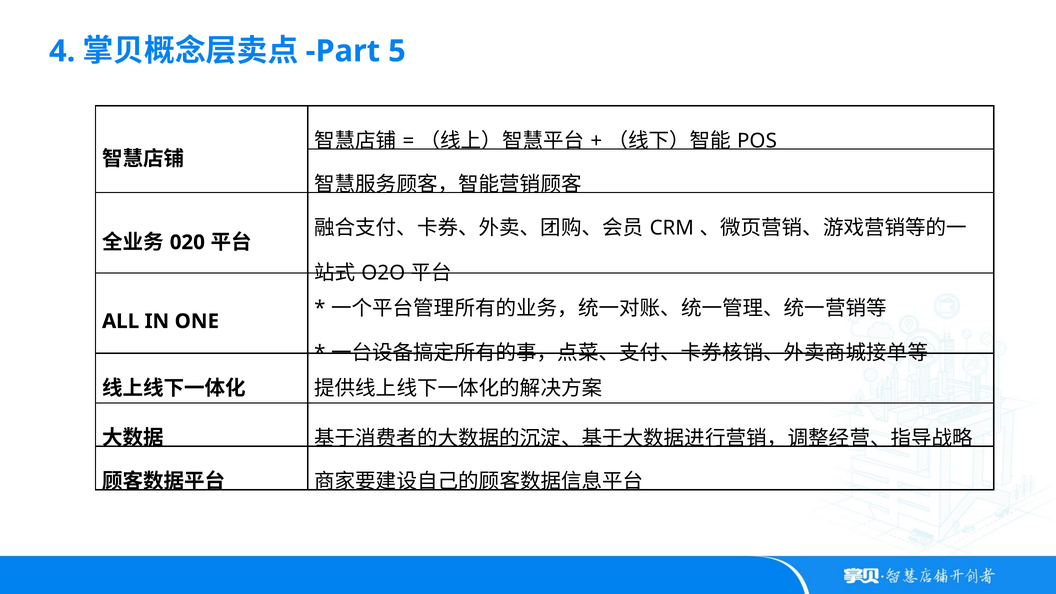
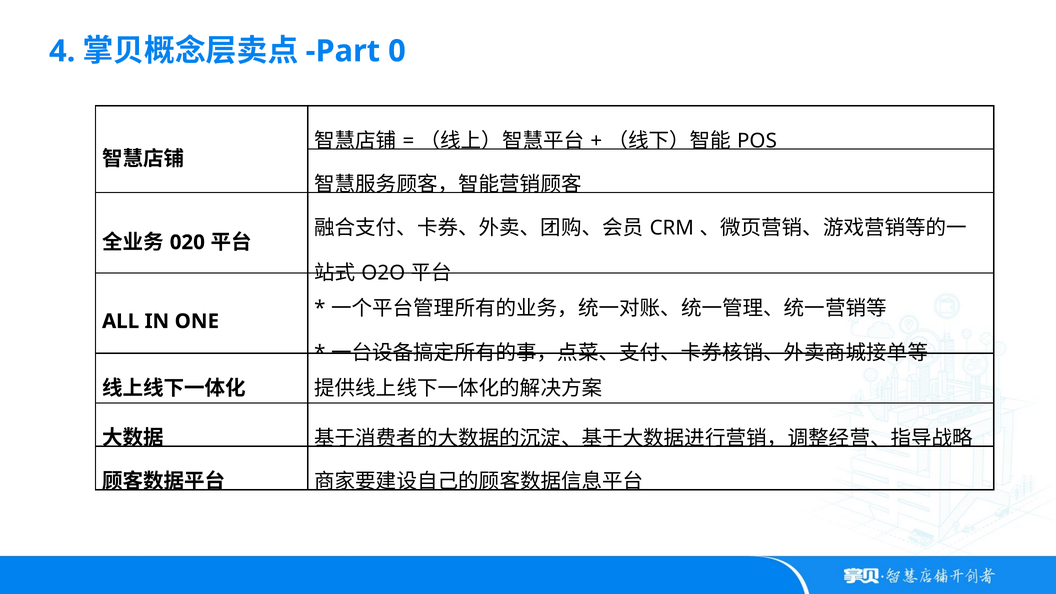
5: 5 -> 0 (397, 51)
